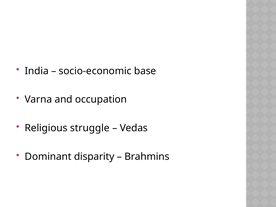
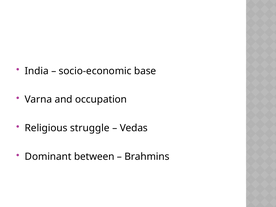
disparity: disparity -> between (94, 157)
